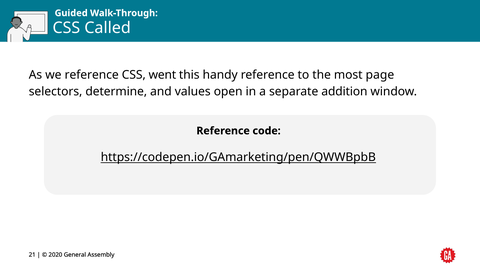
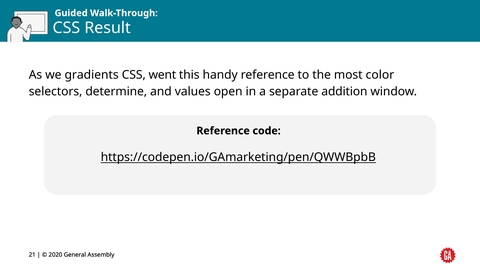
Called: Called -> Result (108, 28)
we reference: reference -> gradients (92, 75)
page: page -> color (380, 75)
